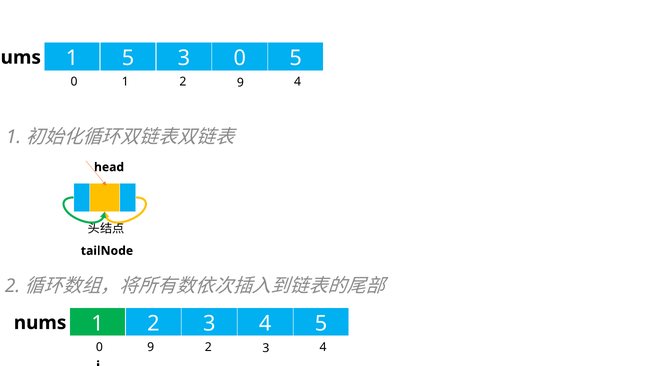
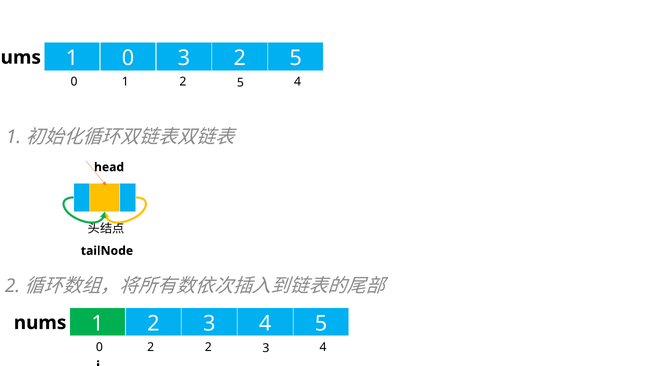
1 5: 5 -> 0 (128, 58)
3 0: 0 -> 2 (240, 58)
2 9: 9 -> 5 (240, 83)
0 9: 9 -> 2 (151, 347)
